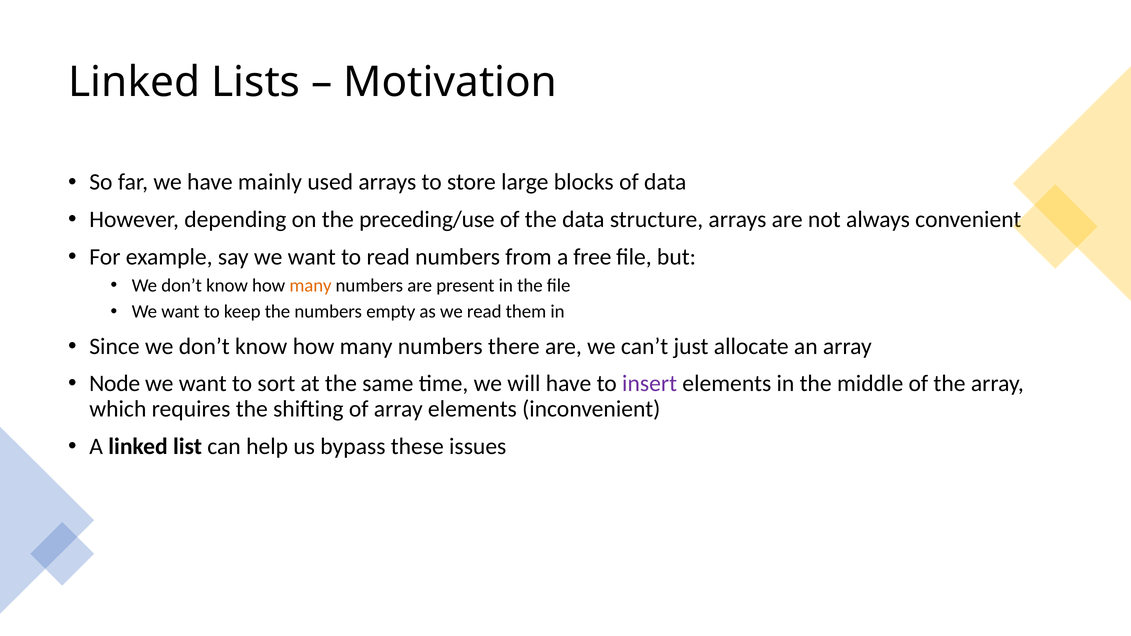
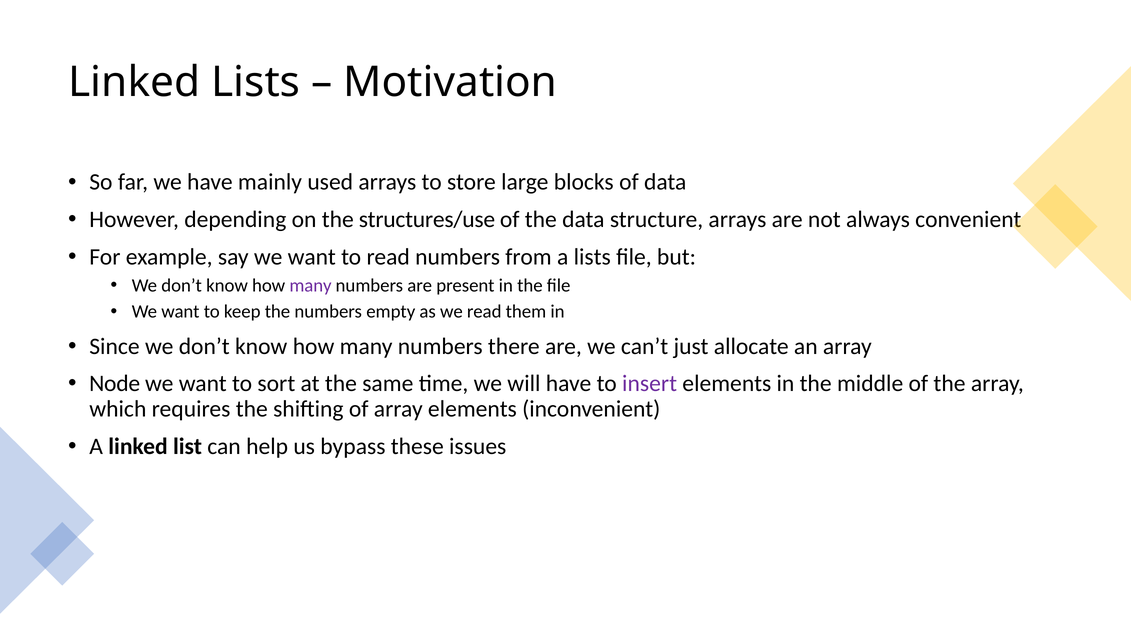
preceding/use: preceding/use -> structures/use (427, 220)
a free: free -> lists (592, 257)
many colour: orange -> purple (311, 286)
